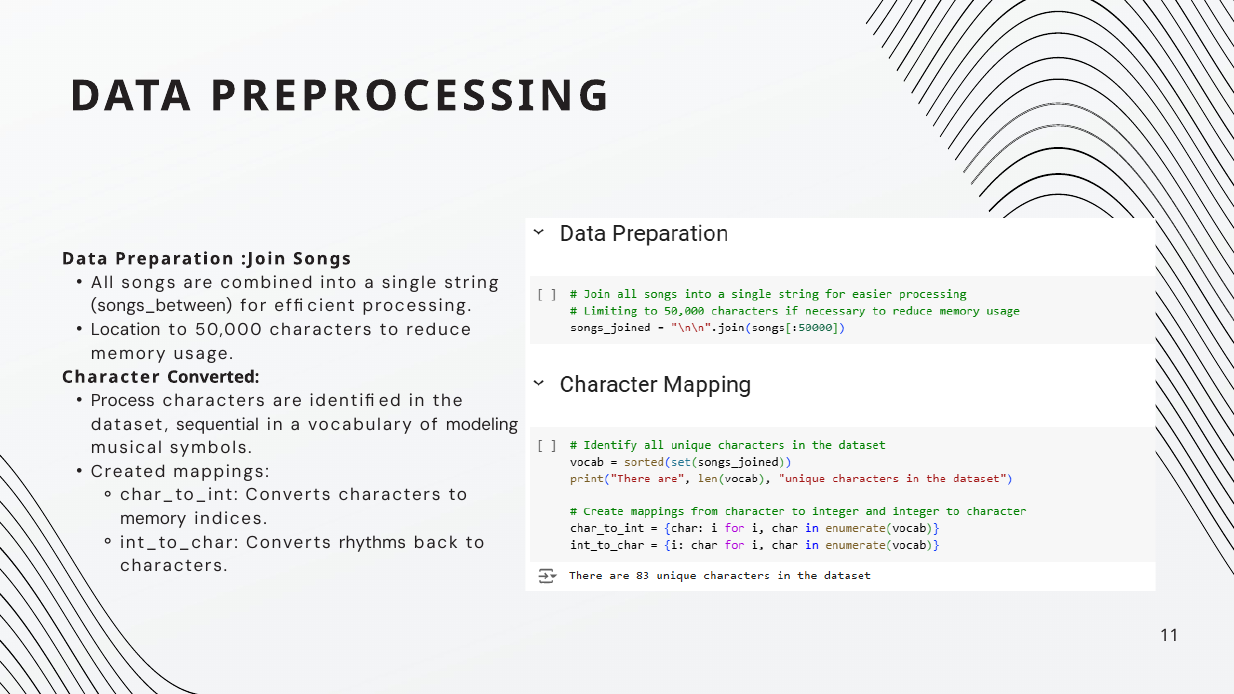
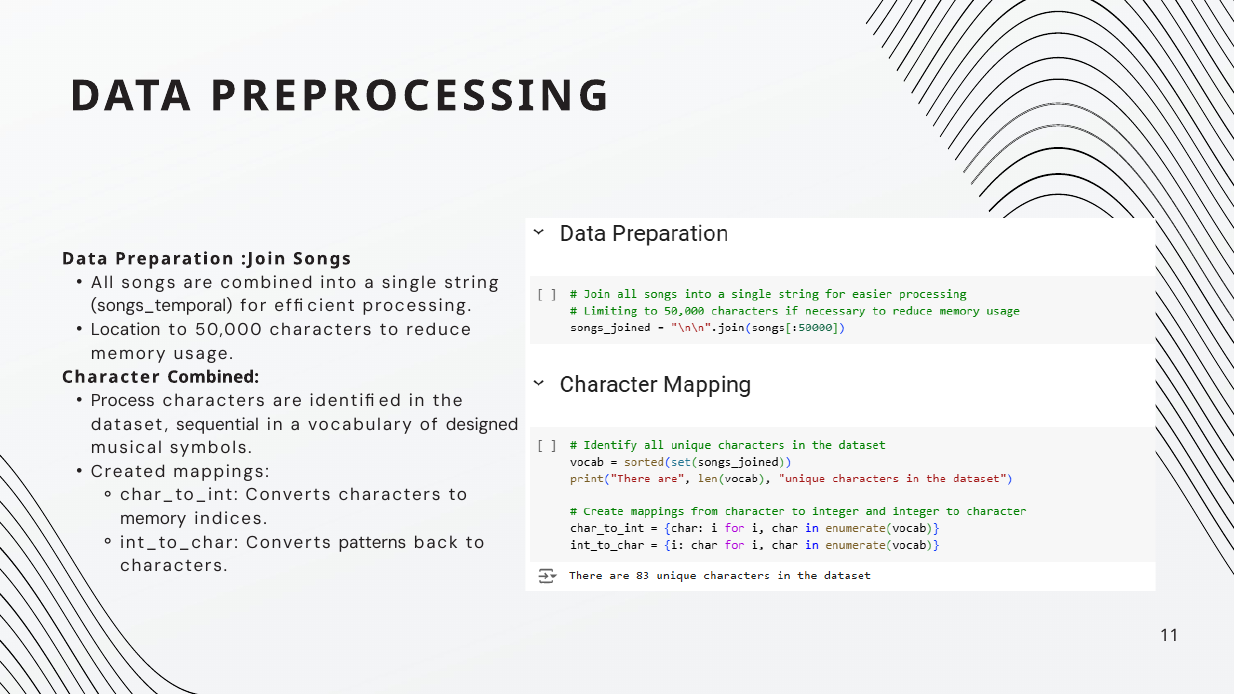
songs_between: songs_between -> songs_temporal (162, 306)
Character Converted: Converted -> Combined (213, 377)
modeling: modeling -> designed (482, 424)
rhythms: rhythms -> patterns (373, 543)
